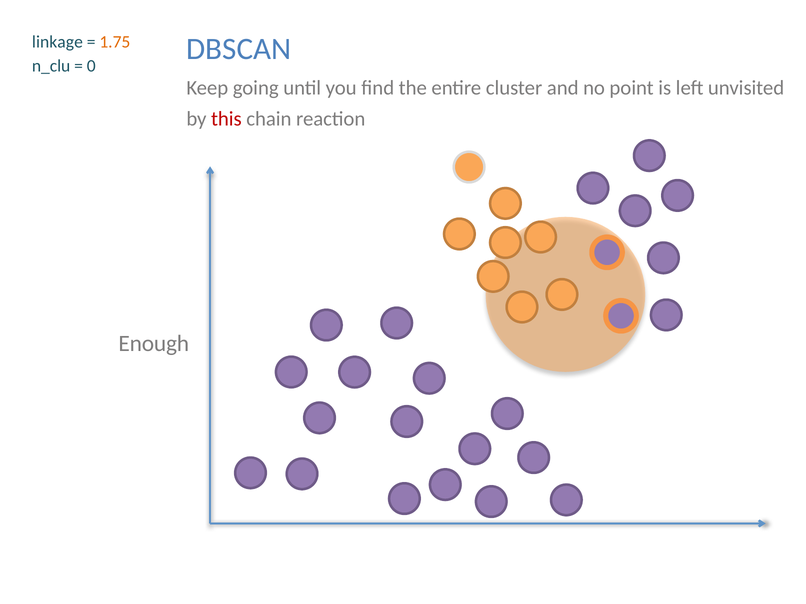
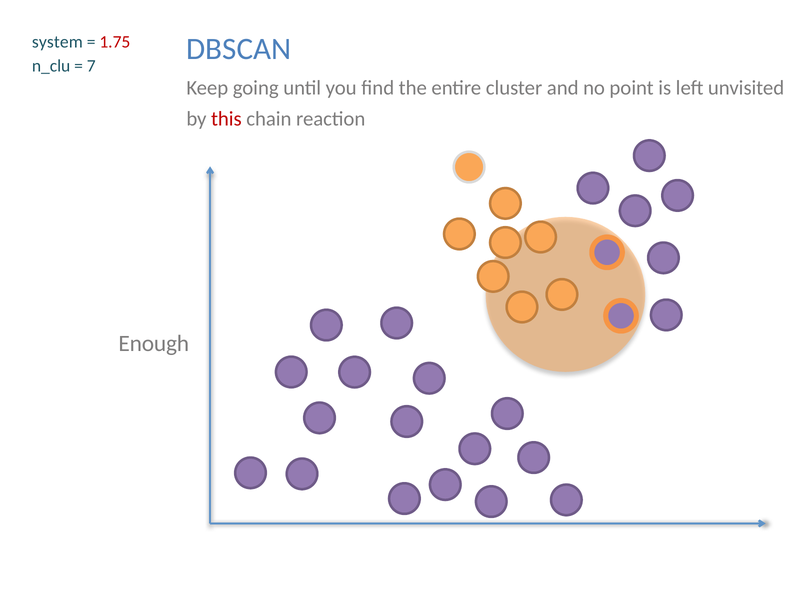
linkage: linkage -> system (57, 42)
1.75 colour: orange -> red (115, 42)
0: 0 -> 7 (91, 66)
